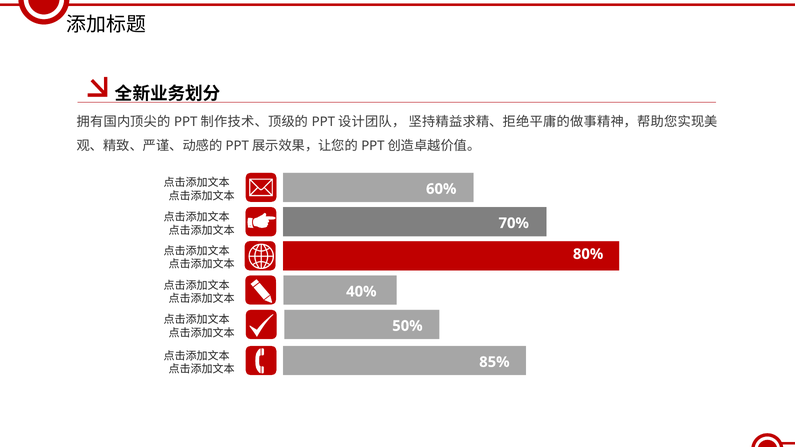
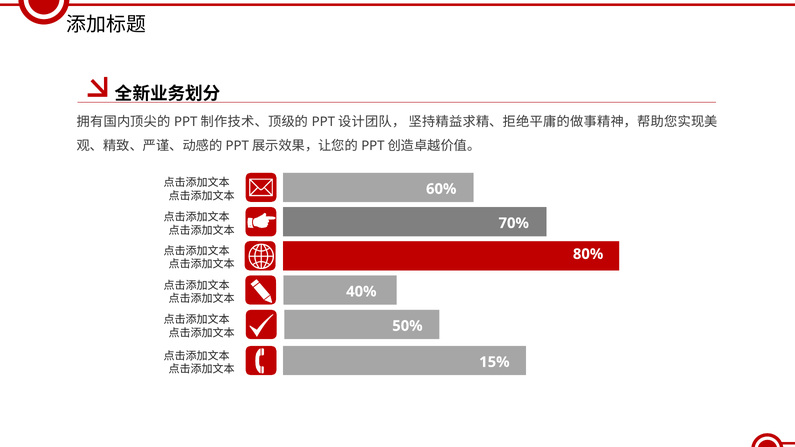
85%: 85% -> 15% (494, 362)
